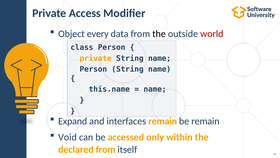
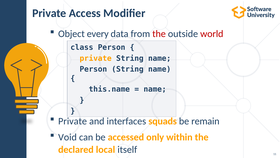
the colour: black -> red (159, 34)
Expand: Expand -> Private (73, 121)
interfaces remain: remain -> squads (163, 121)
declared from: from -> local (106, 149)
